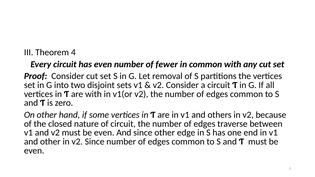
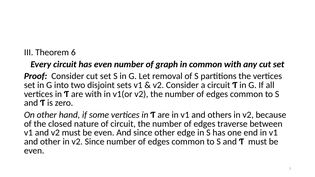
4: 4 -> 6 (73, 52)
fewer: fewer -> graph (167, 64)
